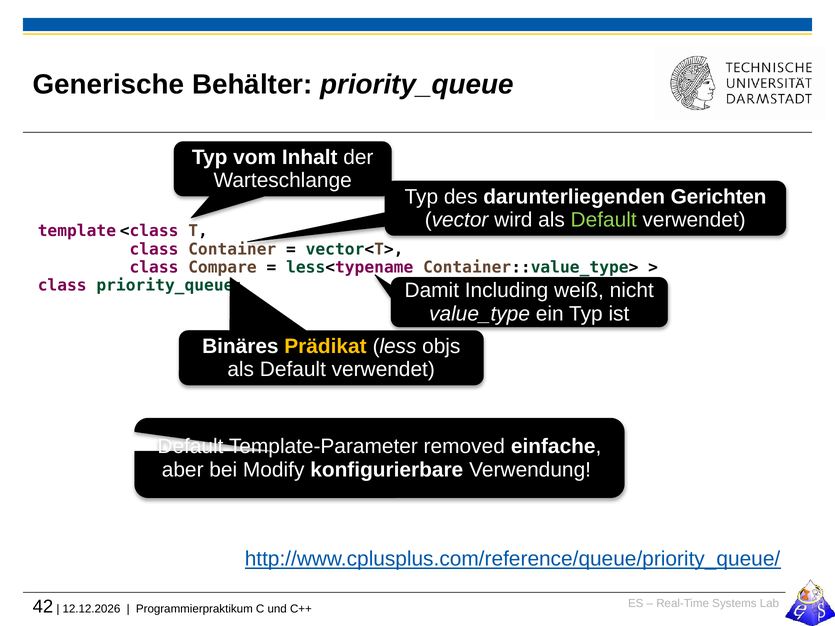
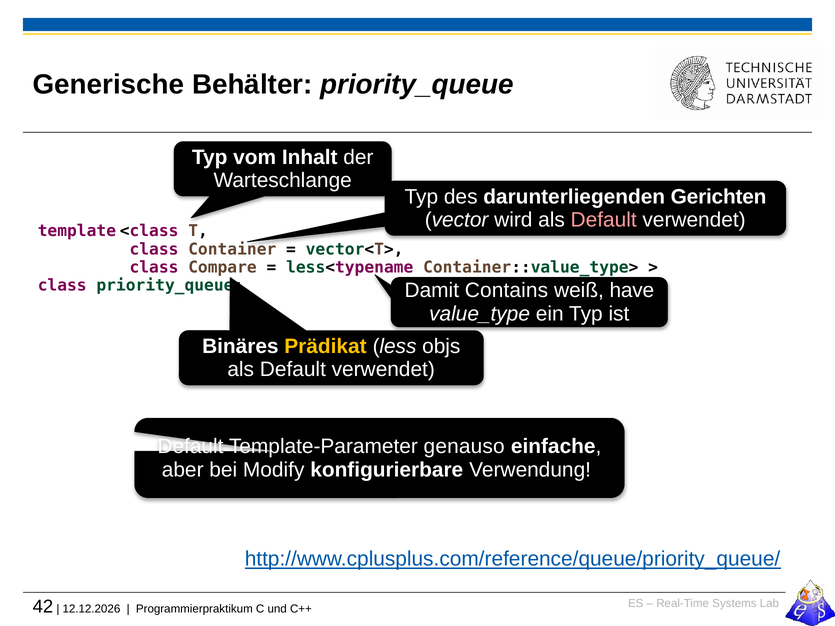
Default colour: light green -> pink (604, 220)
Including: Including -> Contains (506, 291)
nicht: nicht -> have (632, 291)
removed: removed -> genauso (464, 447)
